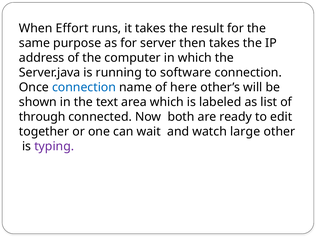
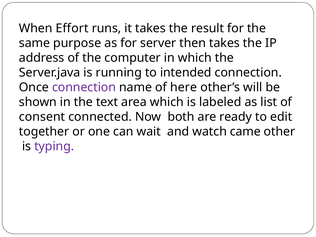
software: software -> intended (186, 72)
connection colour: blue -> purple (84, 87)
through: through -> consent (42, 117)
large: large -> came (245, 132)
